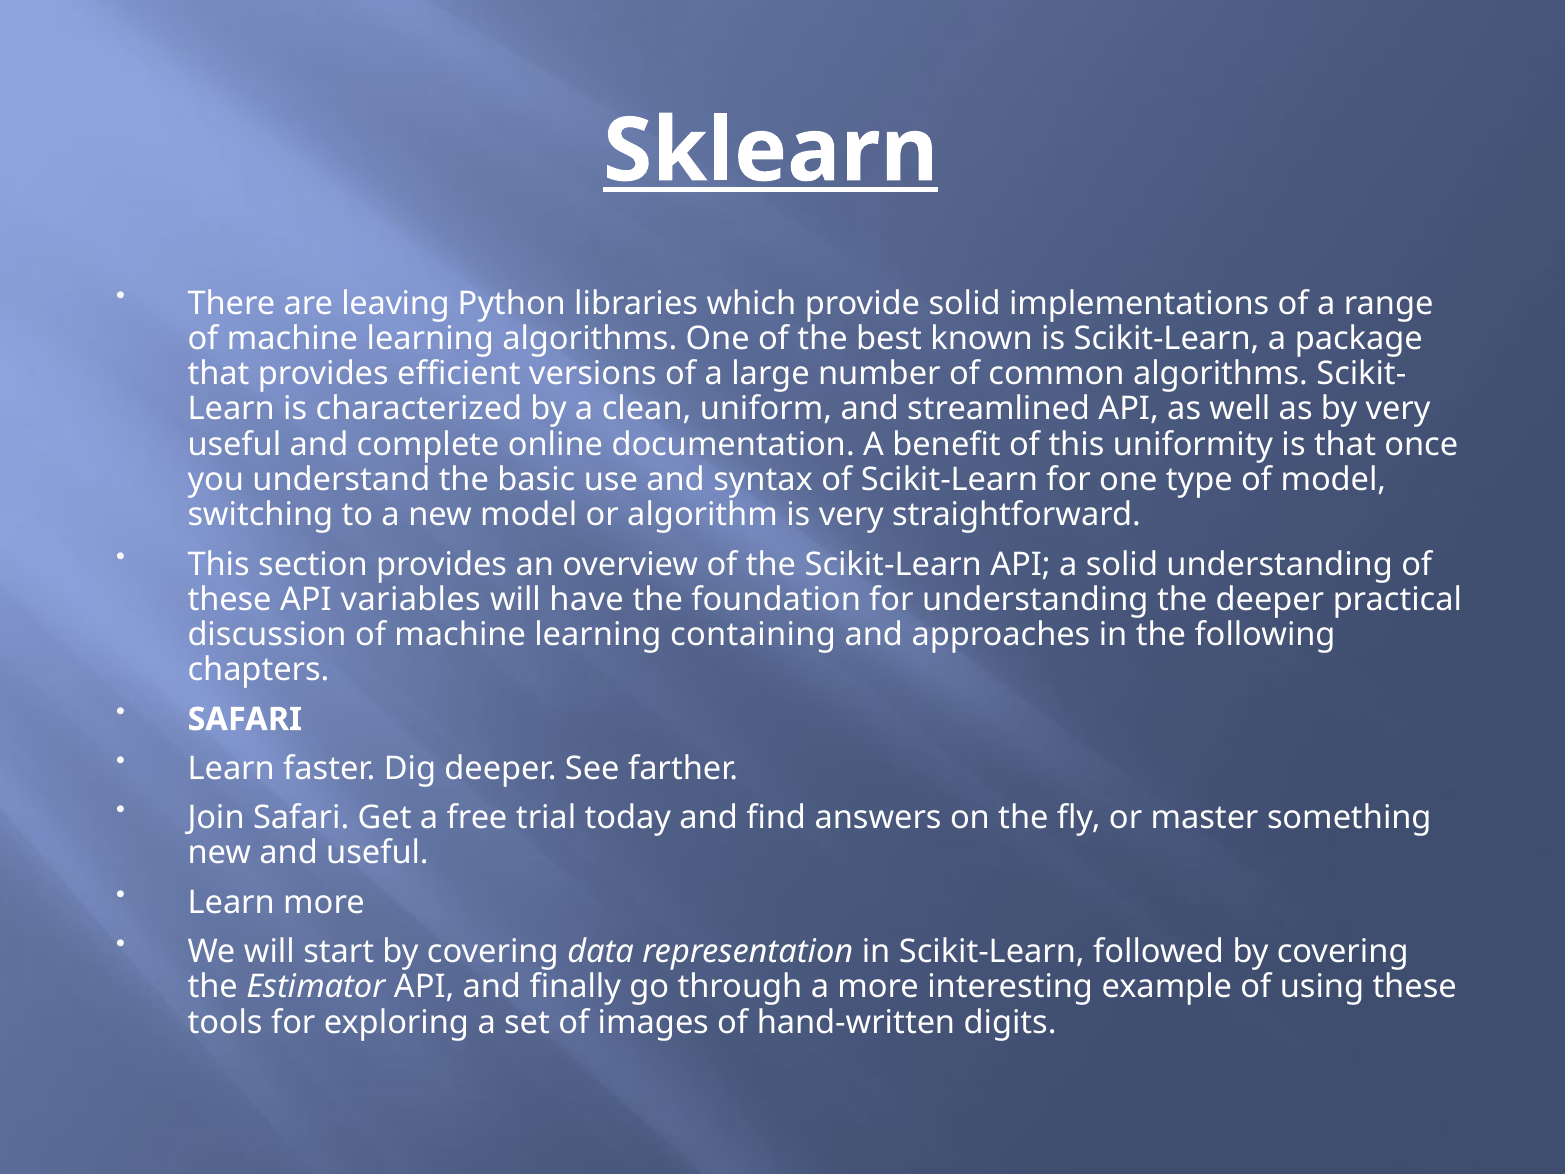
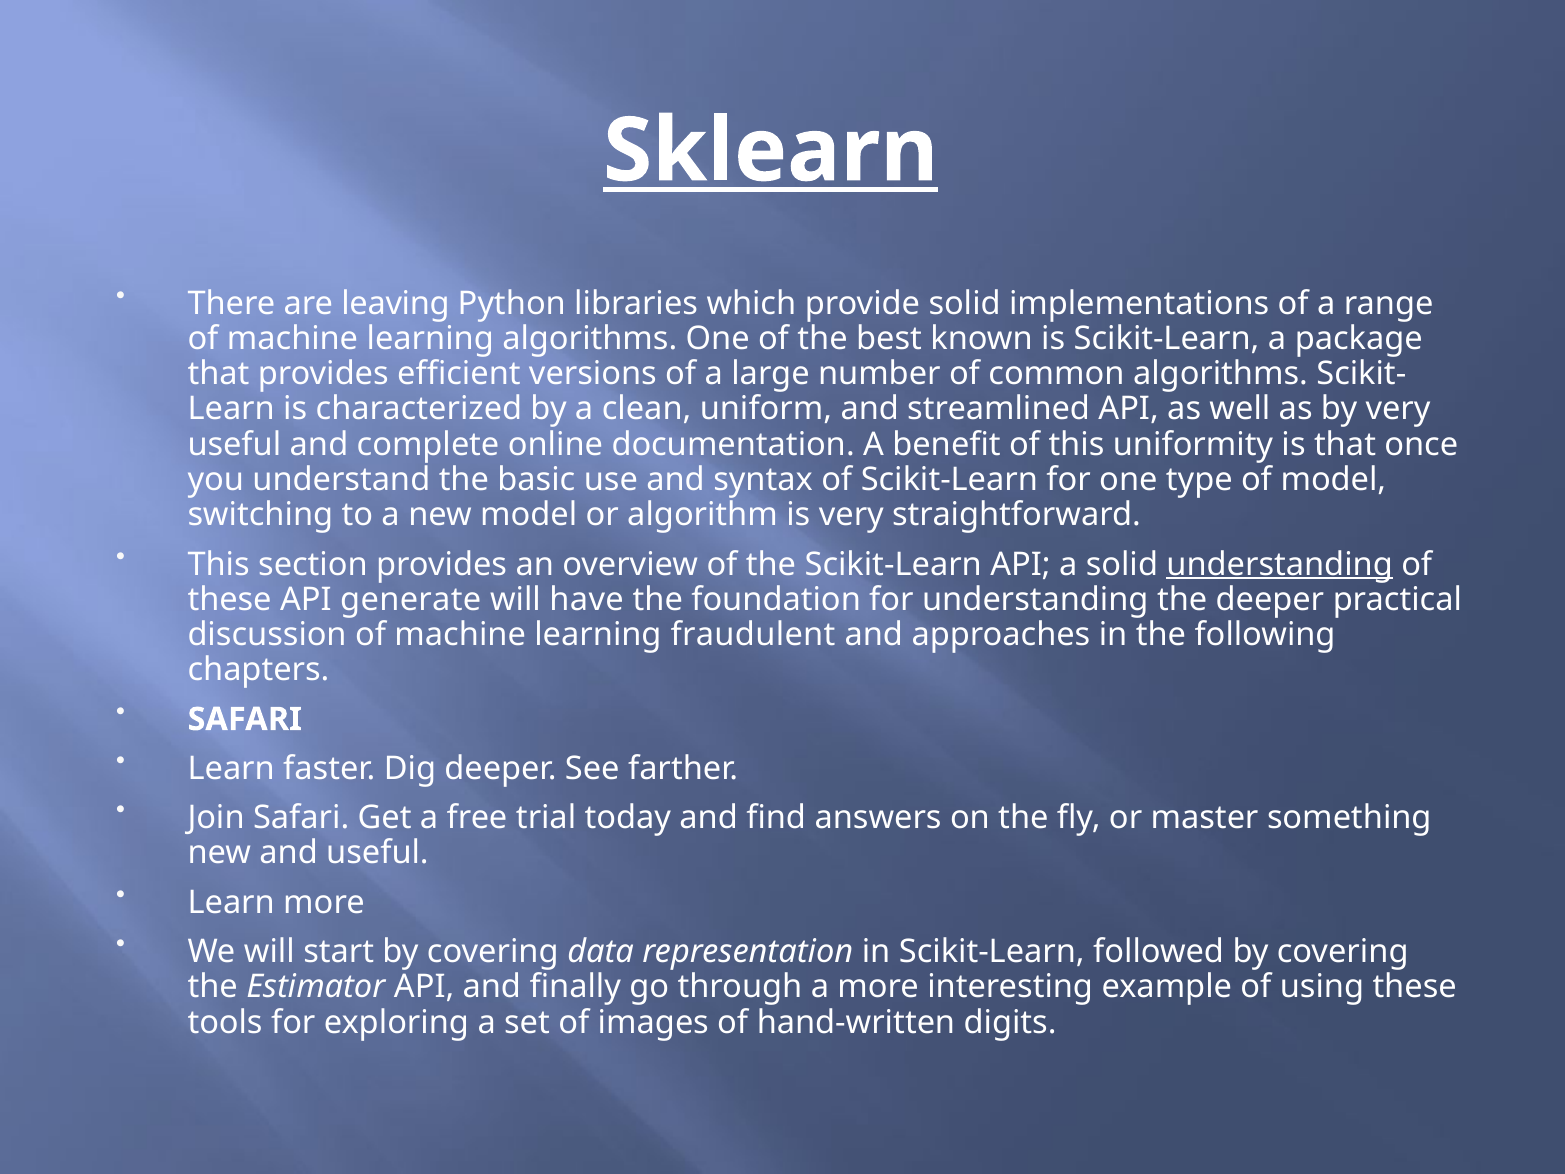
understanding underline: none -> present (1280, 564)
variables: variables -> generate (411, 599)
containing: containing -> fraudulent (753, 635)
